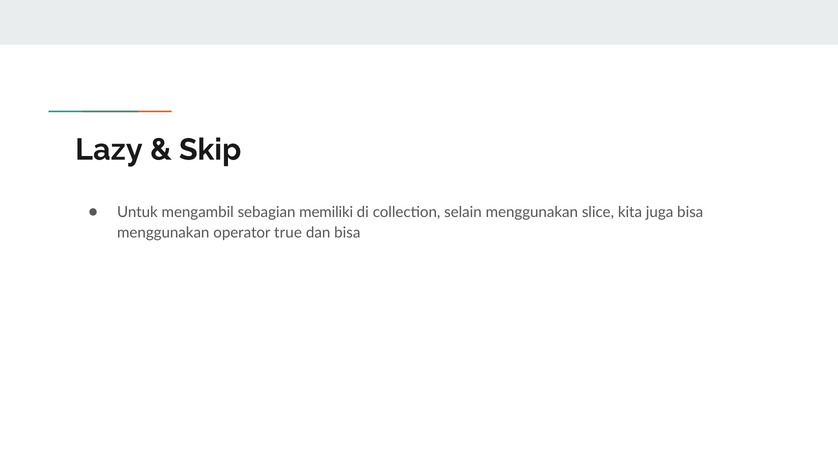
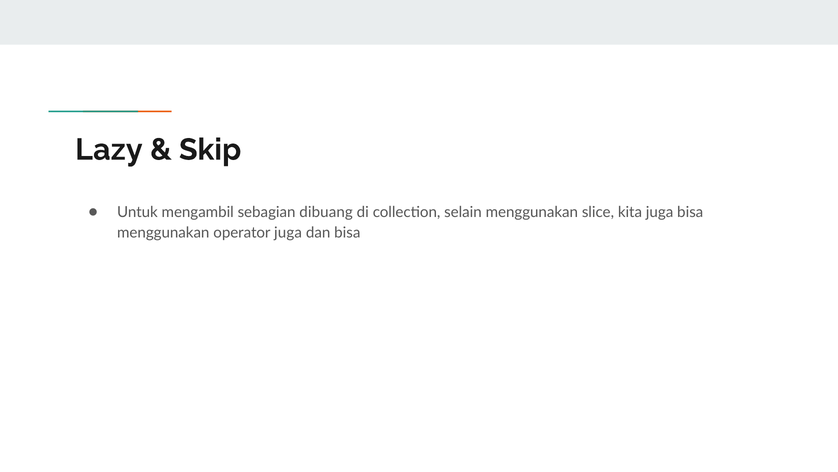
memiliki: memiliki -> dibuang (326, 212)
operator true: true -> juga (288, 233)
